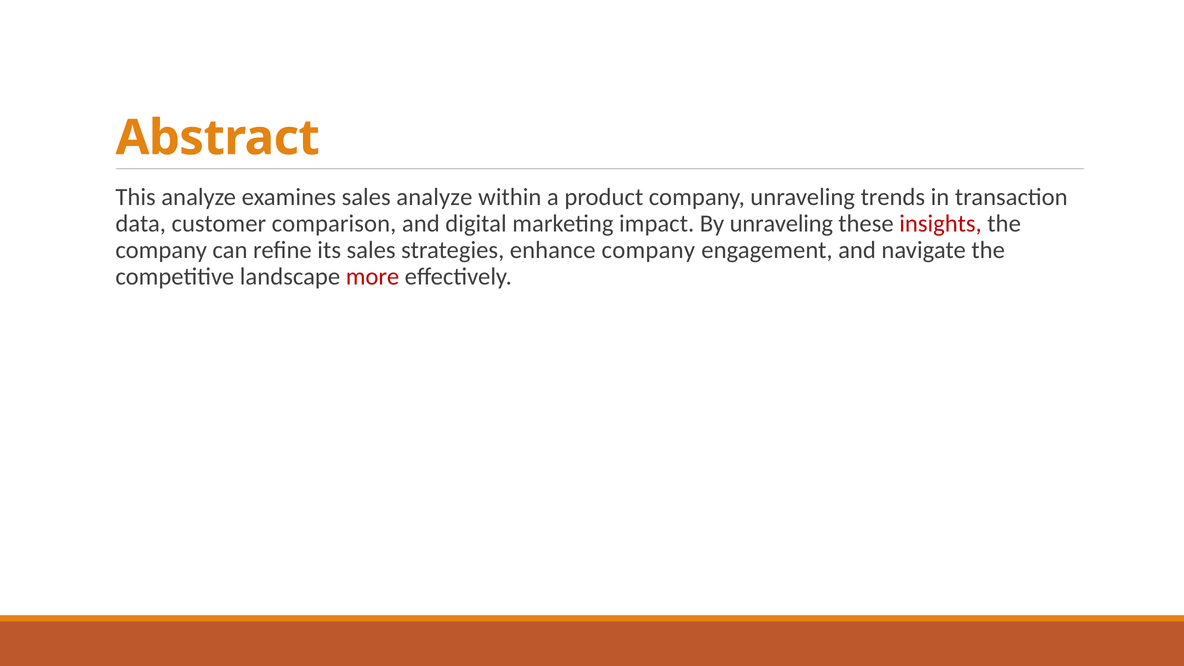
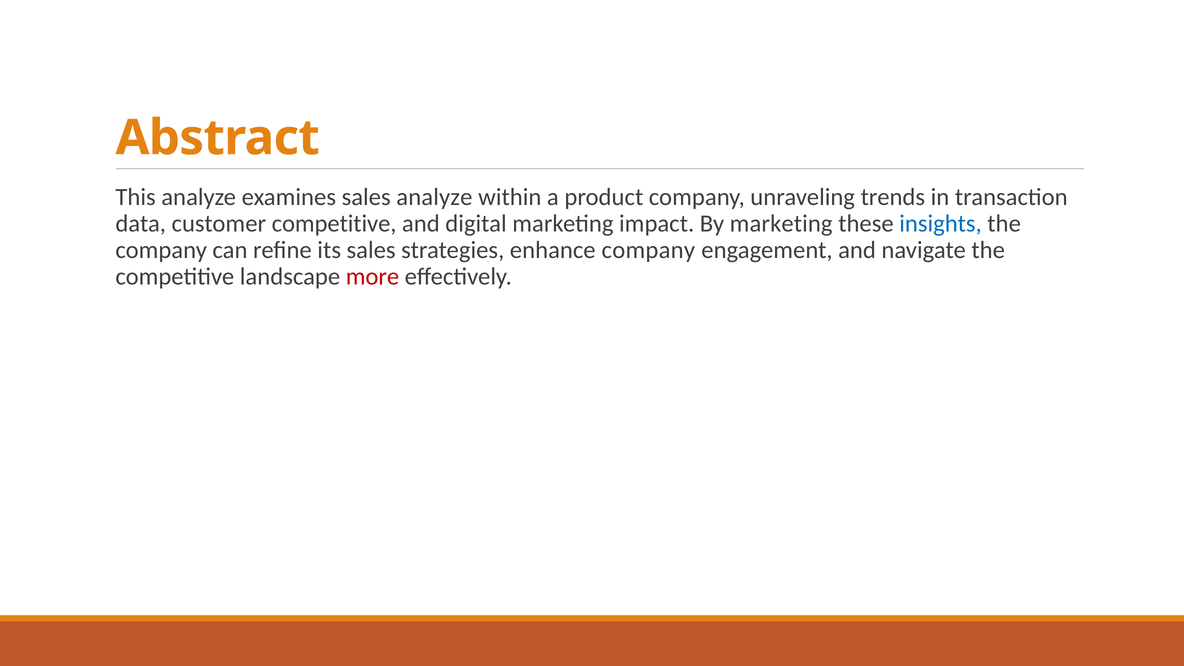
customer comparison: comparison -> competitive (334, 224)
By unraveling: unraveling -> marketing (781, 224)
insights colour: red -> blue (941, 224)
